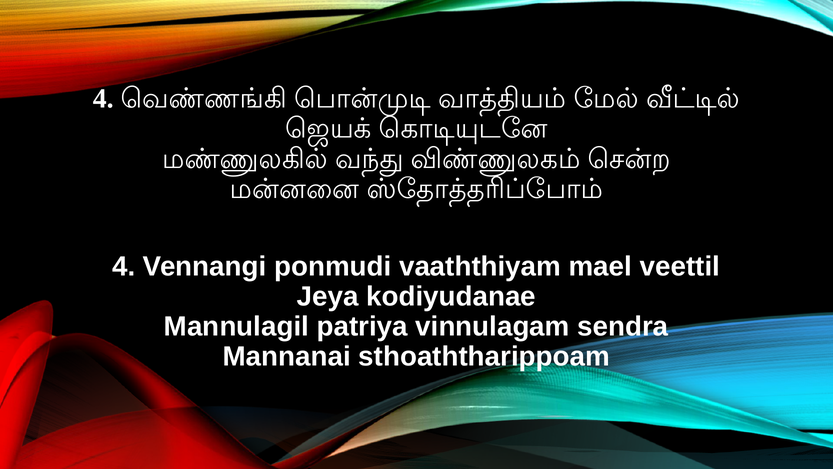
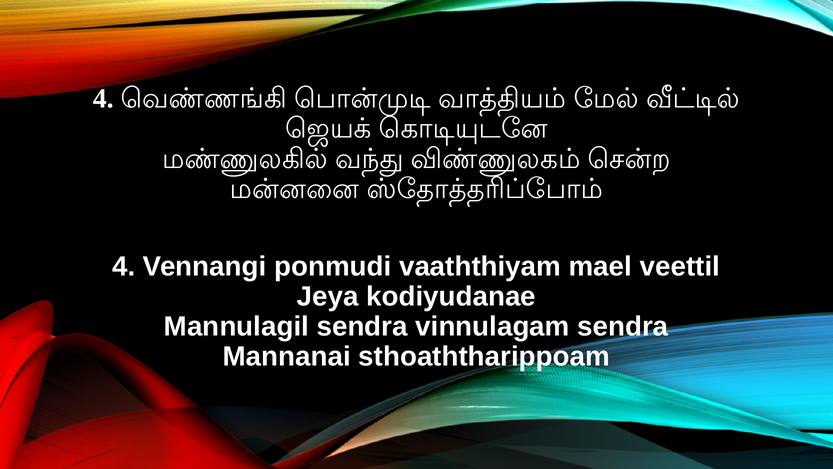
Mannulagil patriya: patriya -> sendra (362, 326)
